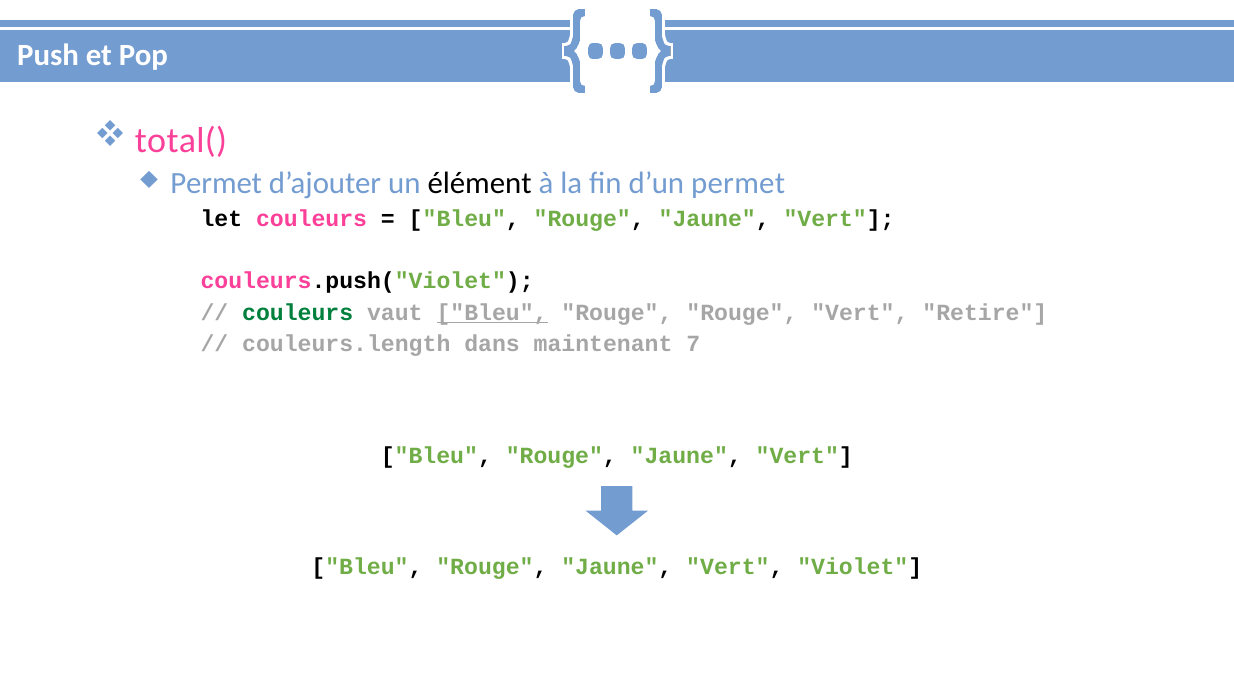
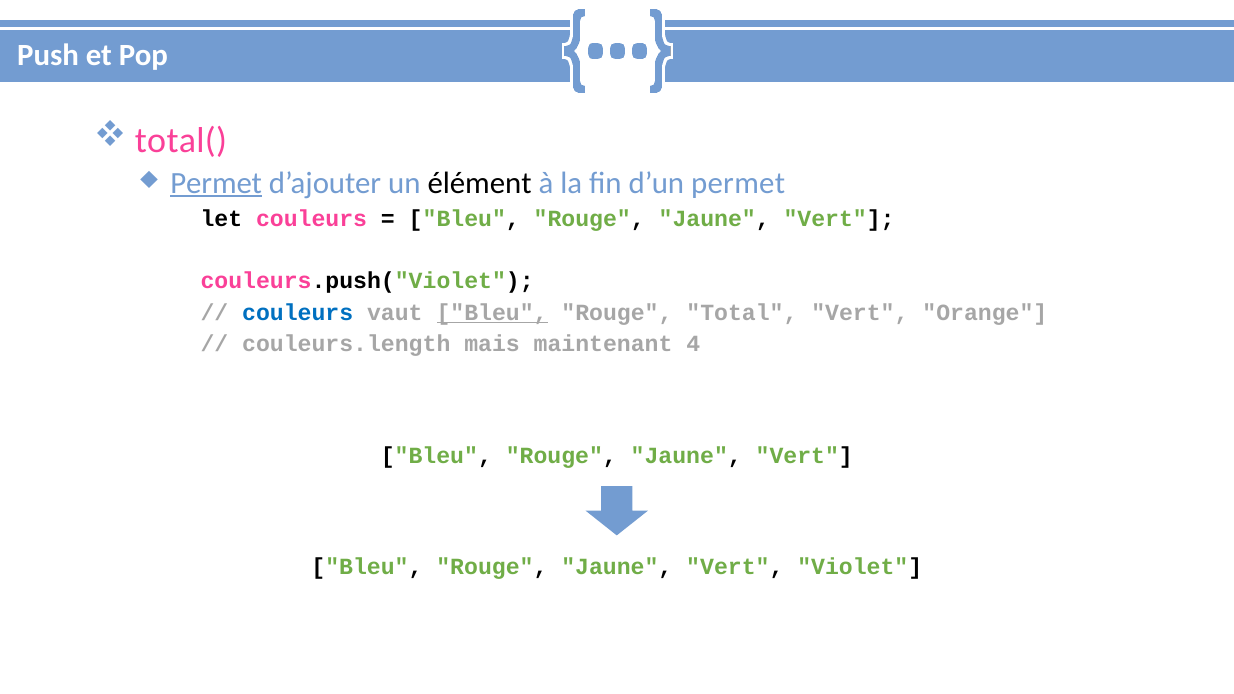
Permet underline: none -> present (216, 183)
couleurs colour: green -> blue (298, 313)
Rouge Rouge: Rouge -> Total (742, 313)
Retire: Retire -> Orange (985, 313)
dans: dans -> mais (492, 344)
7: 7 -> 4 (693, 344)
